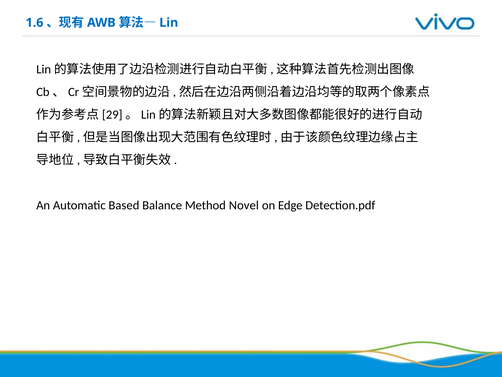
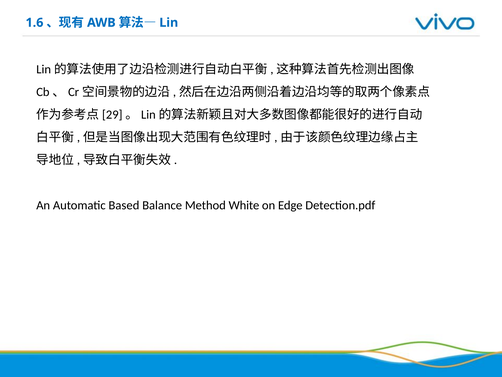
Novel: Novel -> White (244, 205)
